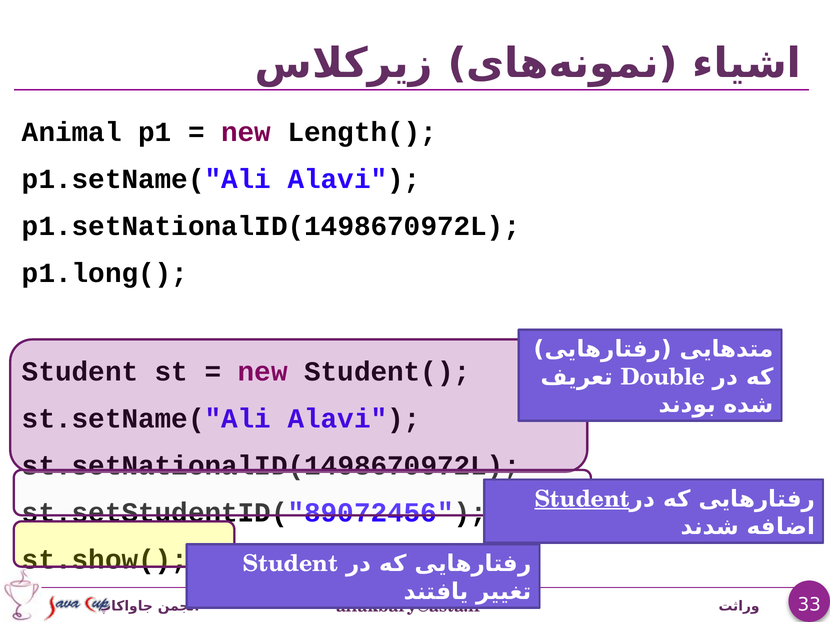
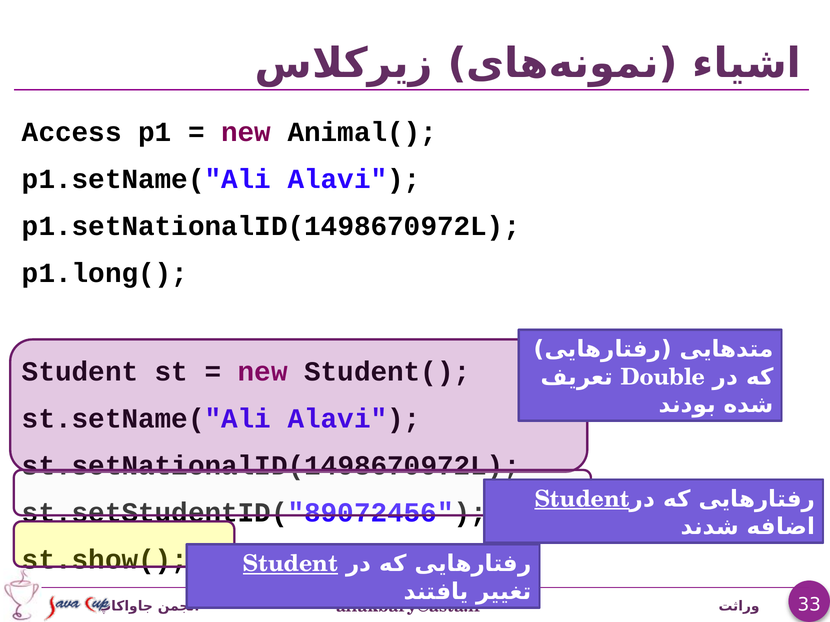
Animal: Animal -> Access (72, 132)
Length(: Length( -> Animal( (362, 132)
Student underline: none -> present (291, 564)
